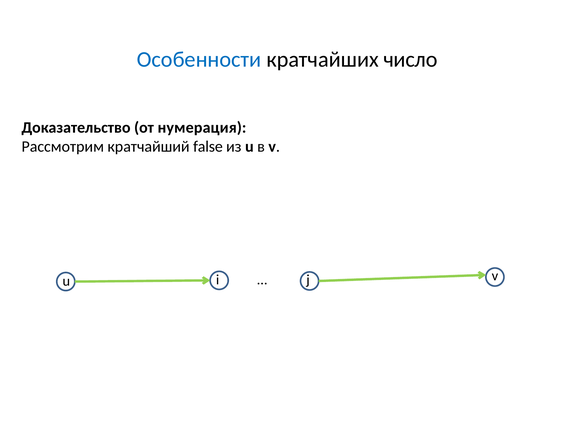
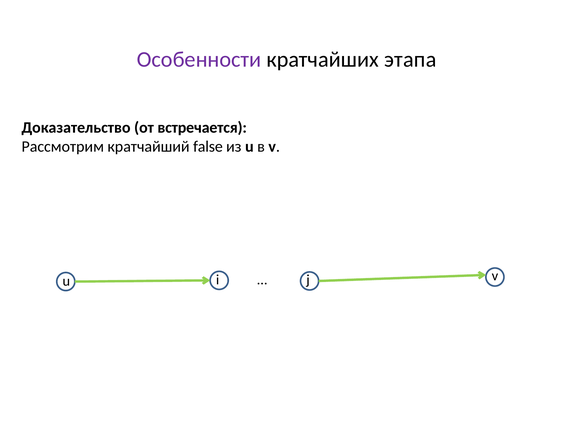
Особенности colour: blue -> purple (199, 60)
число: число -> этапа (410, 60)
нумерация: нумерация -> встречается (202, 128)
